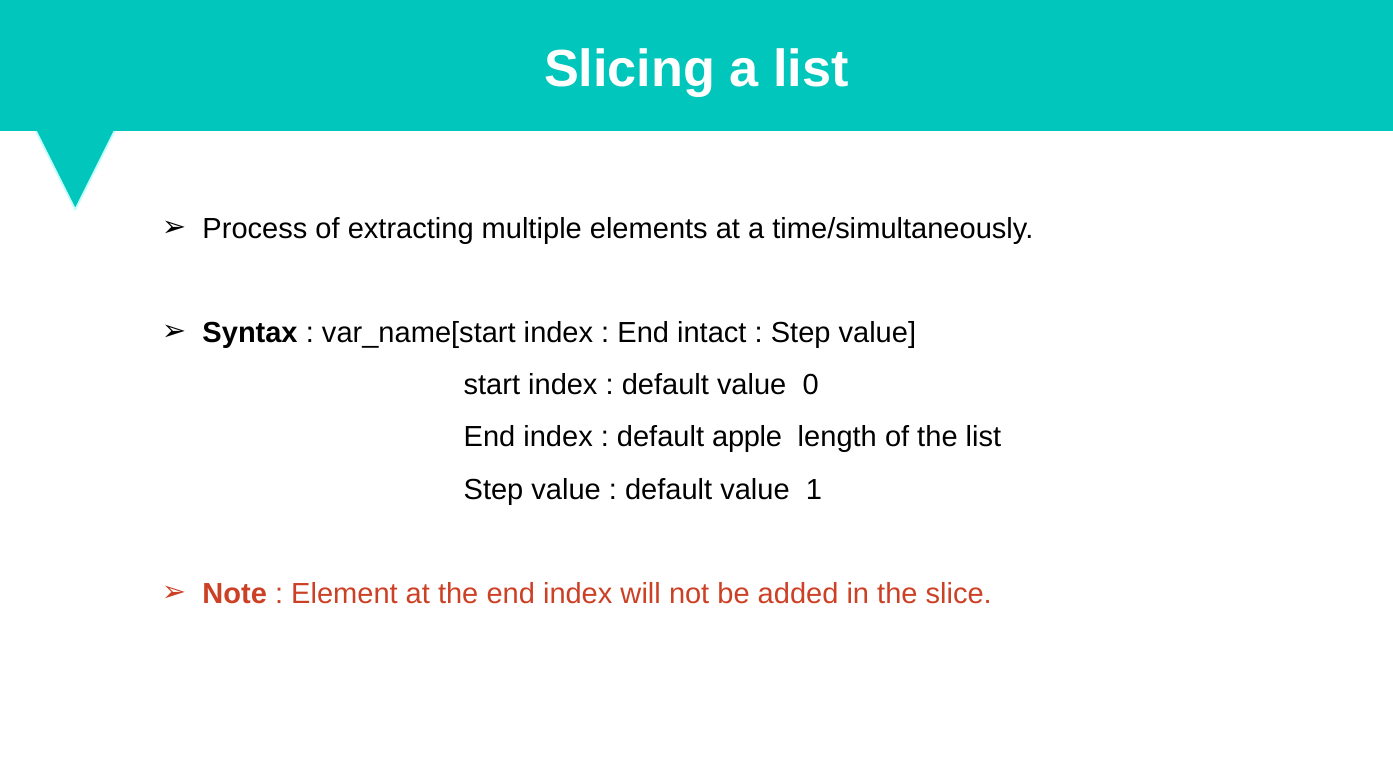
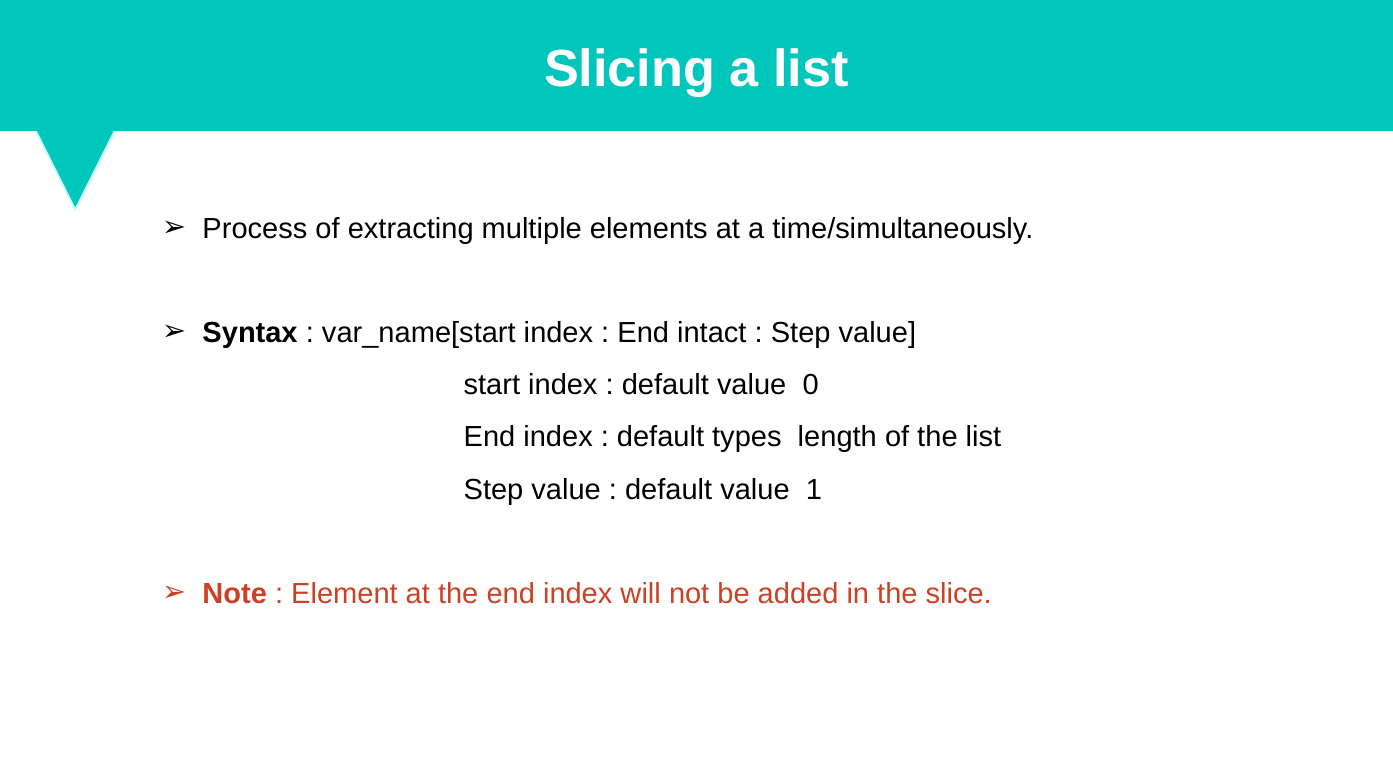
apple: apple -> types (747, 438)
